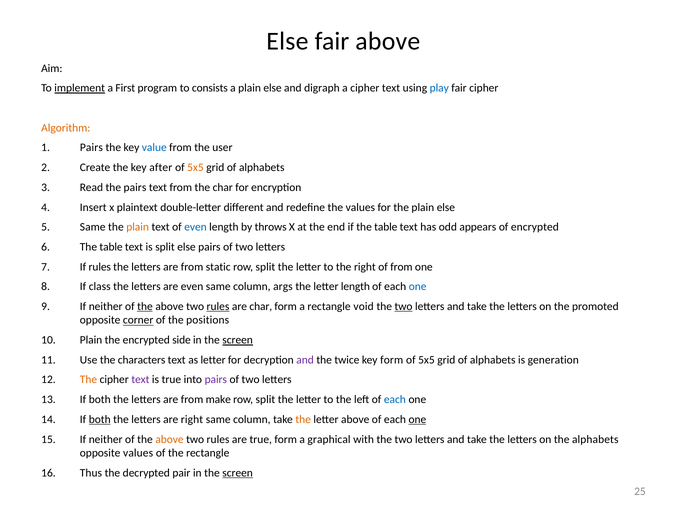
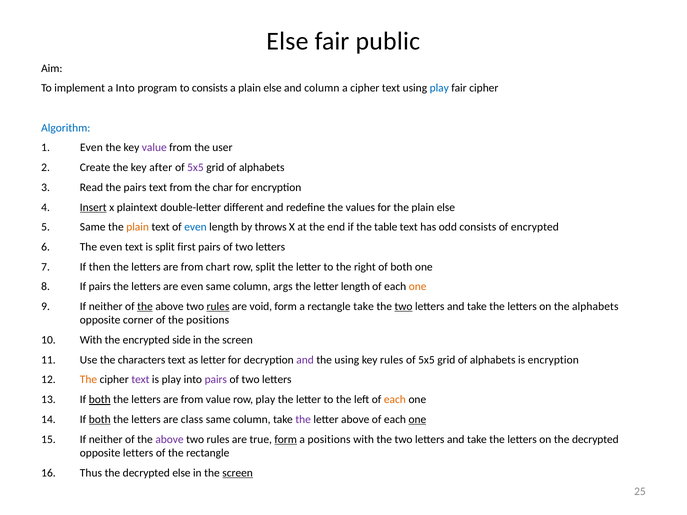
fair above: above -> public (388, 41)
implement underline: present -> none (80, 88)
a First: First -> Into (125, 88)
and digraph: digraph -> column (322, 88)
Algorithm colour: orange -> blue (66, 128)
Pairs: Pairs -> Even (91, 148)
value colour: blue -> purple (154, 148)
5x5 colour: orange -> purple (195, 168)
Insert underline: none -> present (93, 207)
odd appears: appears -> consists (478, 227)
table: table -> even (111, 247)
split else: else -> first (186, 247)
If rules: rules -> then (100, 267)
static: static -> chart (218, 267)
of from: from -> both (401, 267)
If class: class -> pairs (100, 287)
one colour: blue -> orange (418, 287)
are char: char -> void (261, 307)
rectangle void: void -> take (364, 307)
the promoted: promoted -> alphabets (595, 307)
corner underline: present -> none (138, 320)
Plain: Plain -> With (91, 340)
screen underline: present -> none (238, 340)
the twice: twice -> using (347, 360)
key form: form -> rules (392, 360)
is generation: generation -> encryption (553, 360)
is true: true -> play (171, 380)
both underline: none -> present (100, 400)
from make: make -> value (218, 400)
split: split -> play (265, 400)
each colour: blue -> orange (395, 400)
are right: right -> class (192, 420)
the colour: orange -> purple (303, 420)
above colour: orange -> purple (170, 439)
form underline: none -> present (286, 439)
a graphical: graphical -> positions (329, 439)
on the alphabets: alphabets -> decrypted (595, 439)
opposite values: values -> letters (138, 453)
decrypted pair: pair -> else (181, 473)
